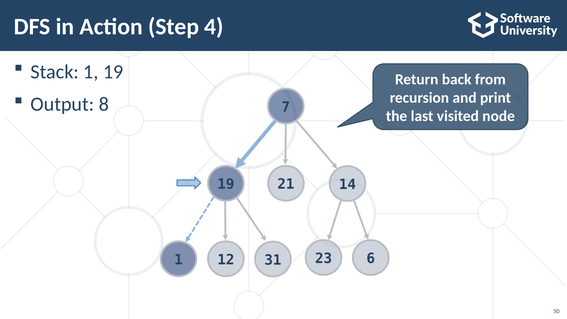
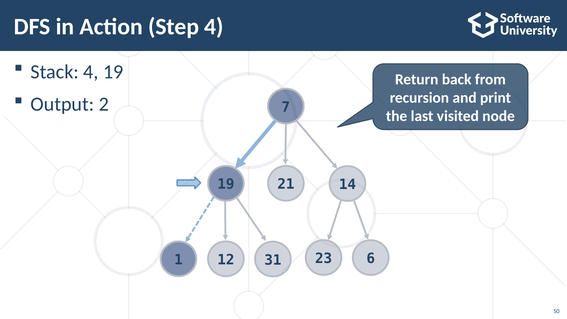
Stack 1: 1 -> 4 (91, 72)
8: 8 -> 2 (104, 104)
